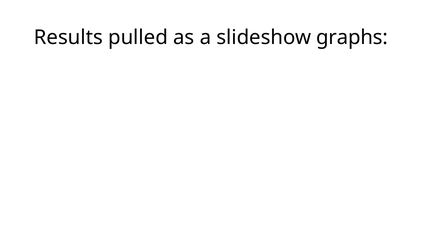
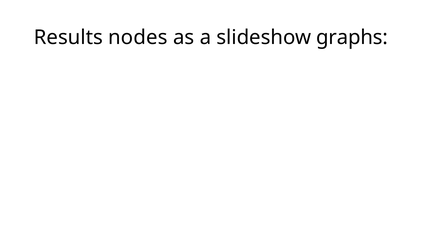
pulled: pulled -> nodes (138, 37)
